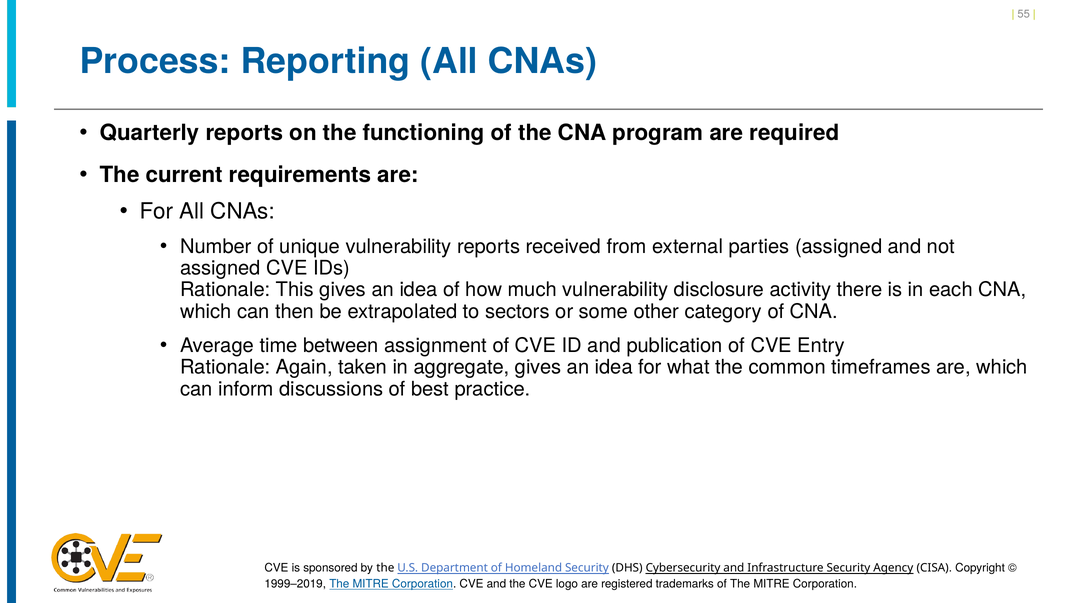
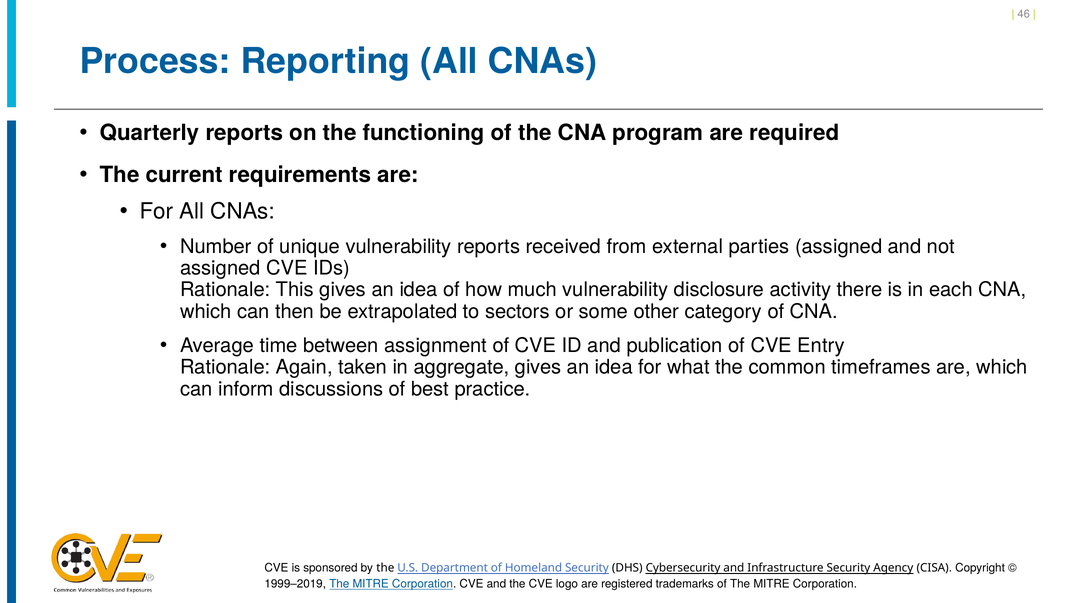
55: 55 -> 46 (1024, 14)
